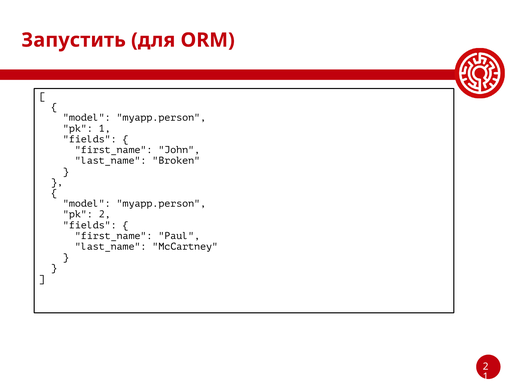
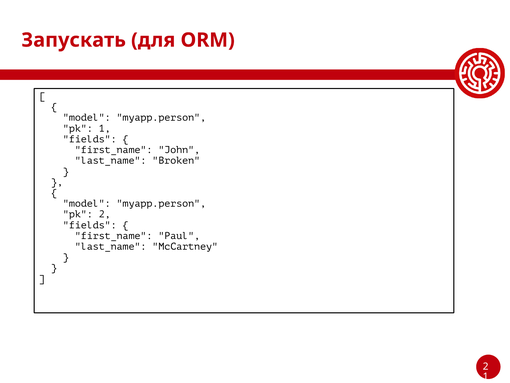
Запустить: Запустить -> Запускать (74, 40)
